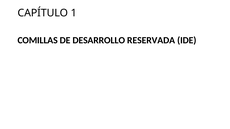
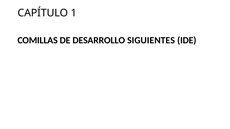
RESERVADA: RESERVADA -> SIGUIENTES (151, 40)
